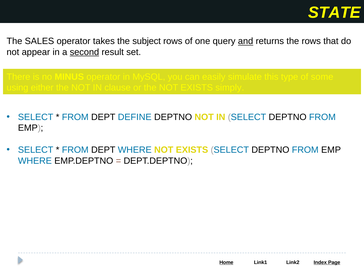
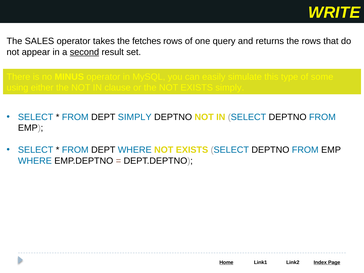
STATE: STATE -> WRITE (334, 13)
subject: subject -> fetches (147, 41)
and underline: present -> none (246, 41)
DEPT DEFINE: DEFINE -> SIMPLY (135, 117)
